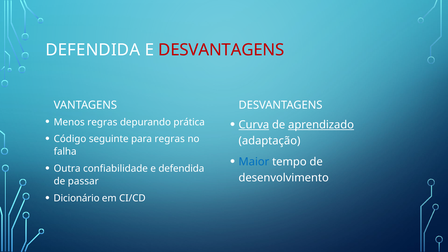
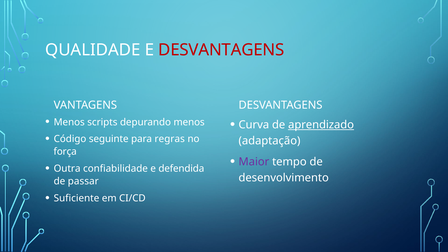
DEFENDIDA: DEFENDIDA -> QUALIDADE (93, 50)
Menos regras: regras -> scripts (102, 122)
depurando prática: prática -> menos (189, 122)
Curva underline: present -> none (254, 125)
falha: falha -> força (65, 152)
Maior colour: blue -> purple (254, 162)
Dicionário: Dicionário -> Suficiente (77, 198)
